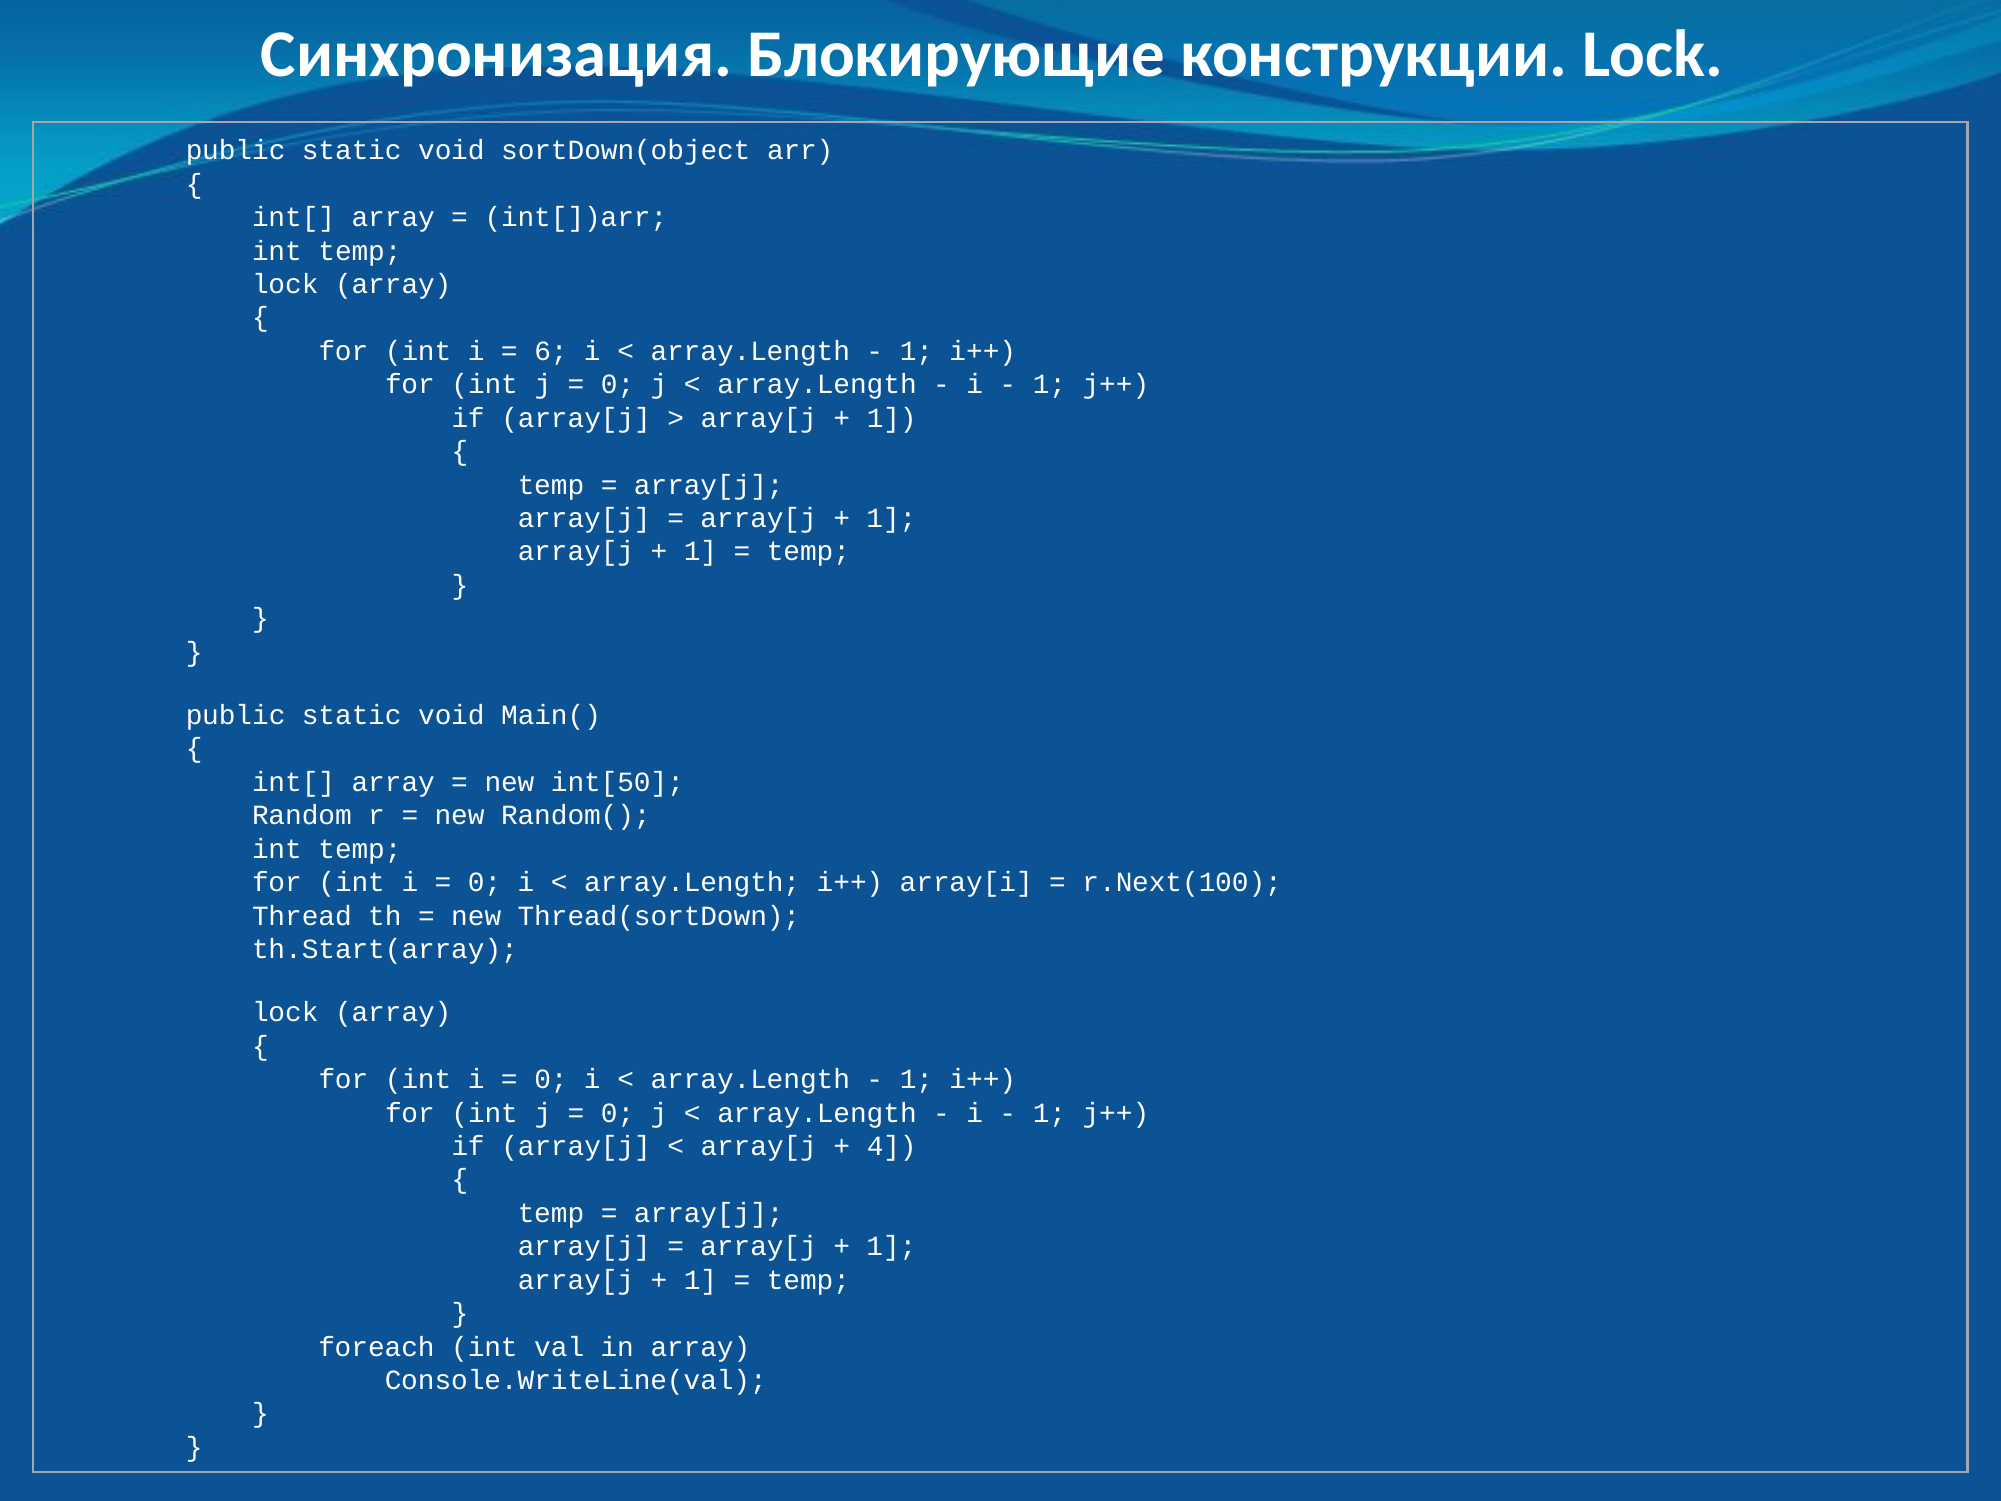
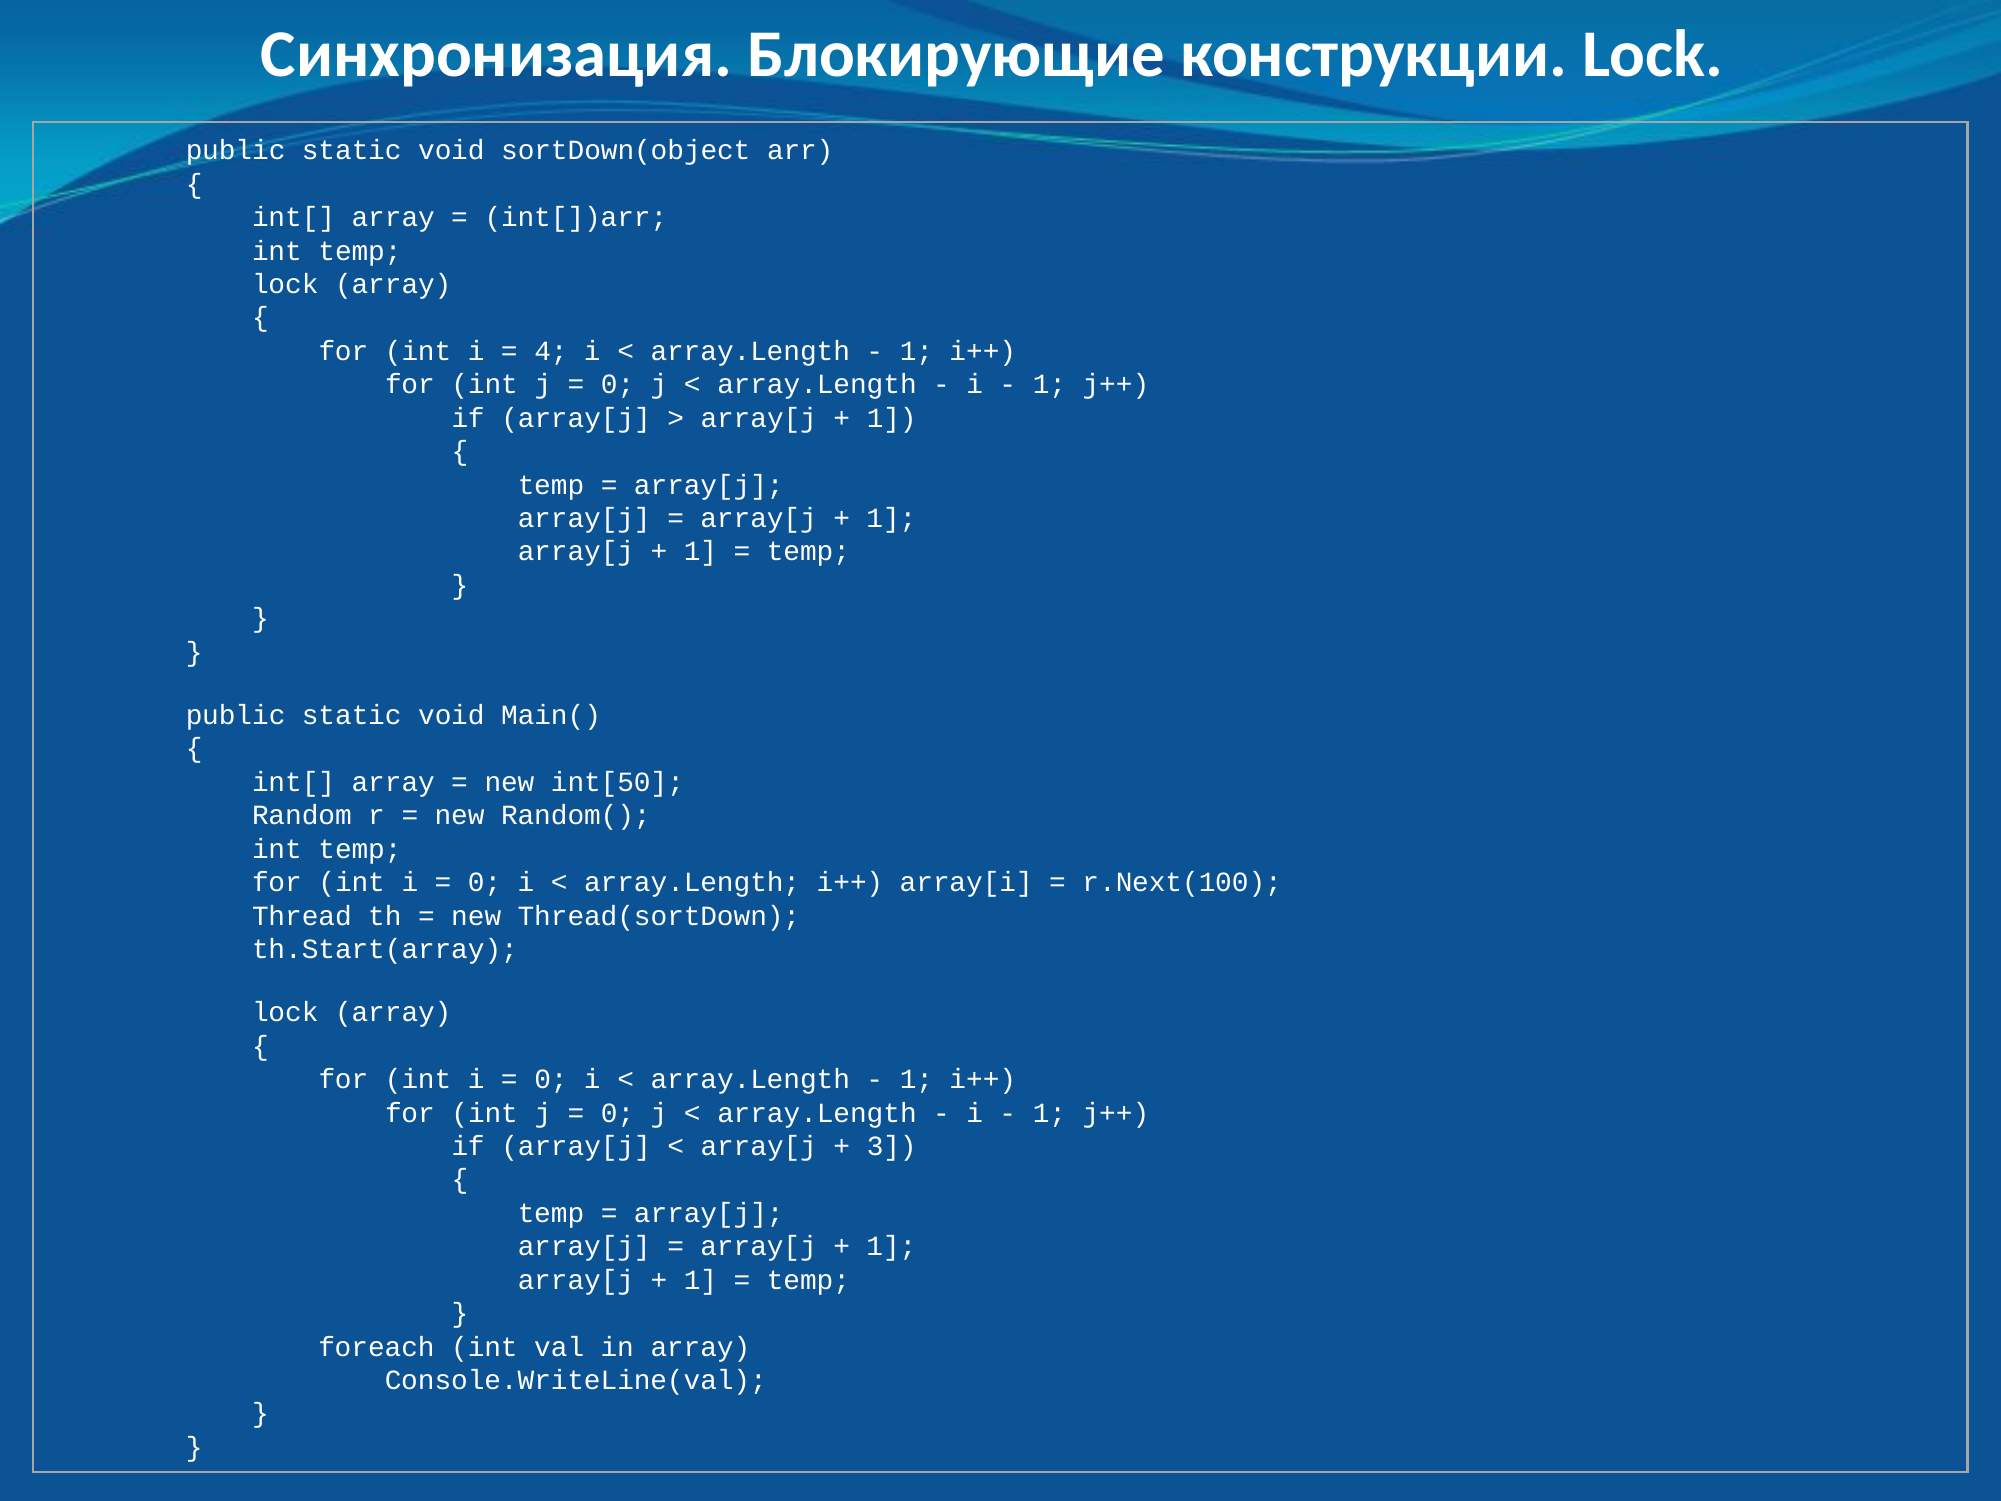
6: 6 -> 4 (551, 351)
4: 4 -> 3 (892, 1146)
